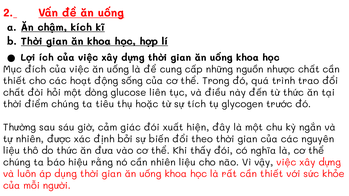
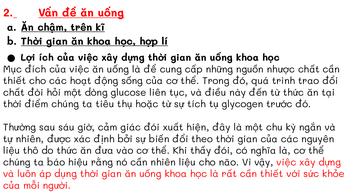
kích: kích -> trên (81, 27)
